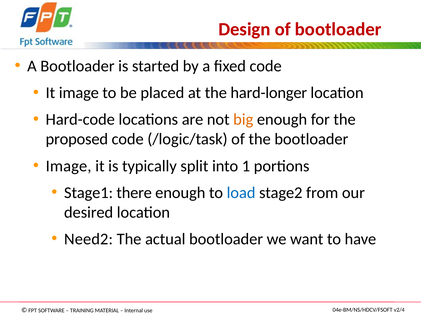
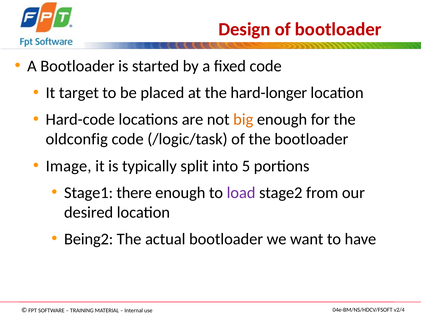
It image: image -> target (79, 93)
proposed: proposed -> oldconfig (77, 139)
1: 1 -> 5 (246, 166)
load colour: blue -> purple (241, 192)
Need2: Need2 -> Being2 (89, 239)
